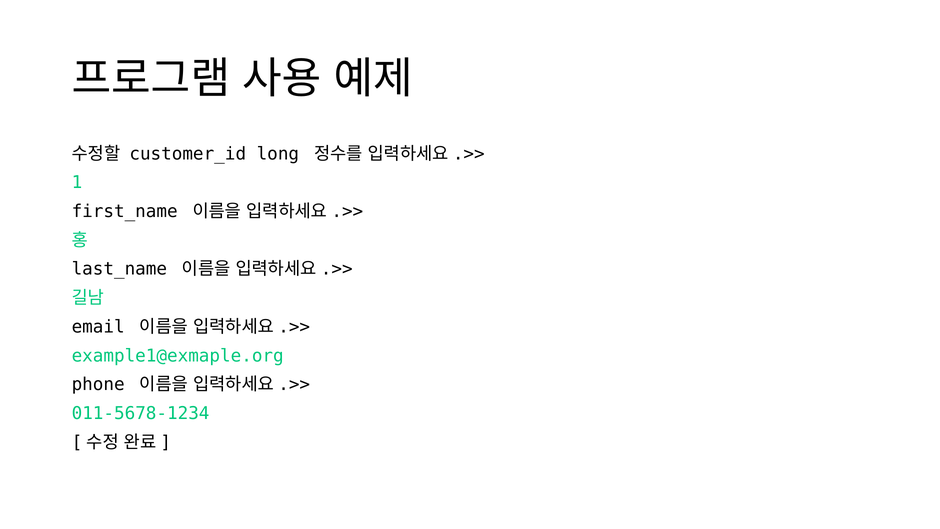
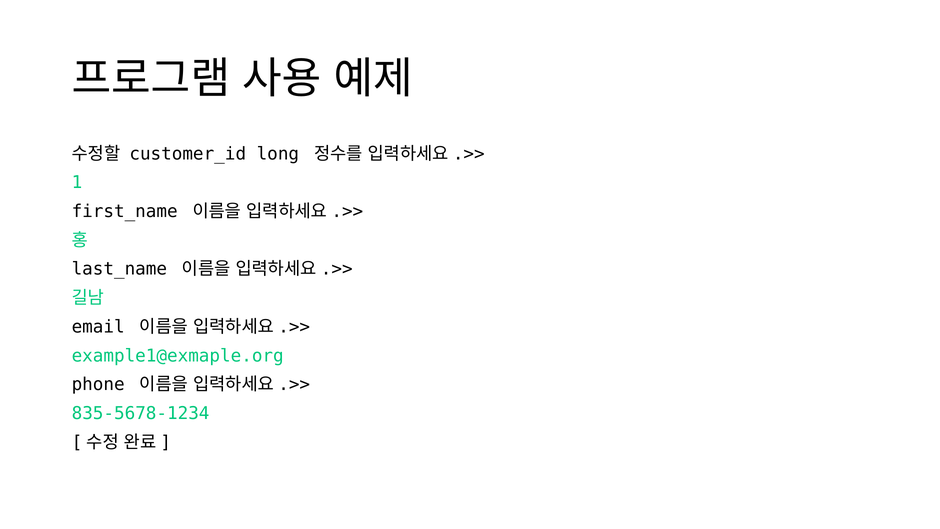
011-5678-1234: 011-5678-1234 -> 835-5678-1234 (141, 413)
